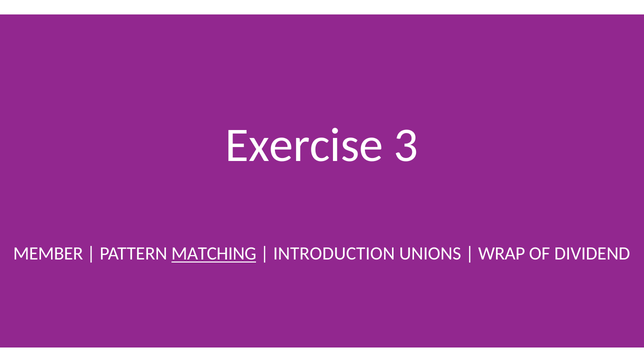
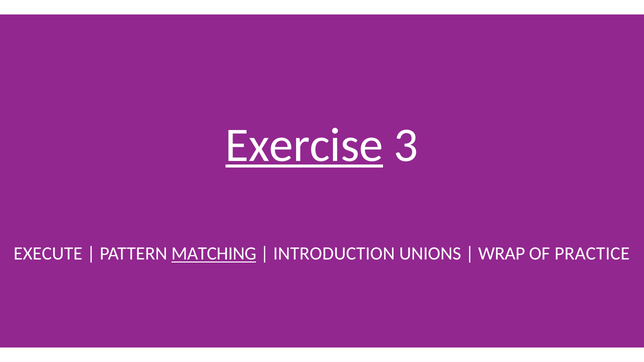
Exercise underline: none -> present (304, 145)
MEMBER: MEMBER -> EXECUTE (48, 254)
DIVIDEND: DIVIDEND -> PRACTICE (592, 254)
